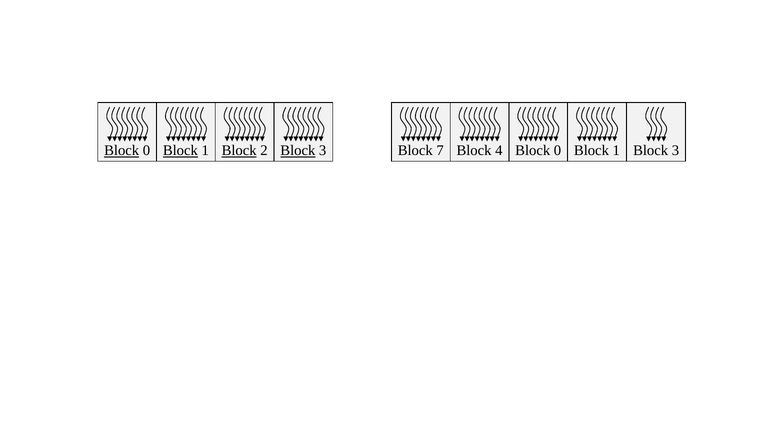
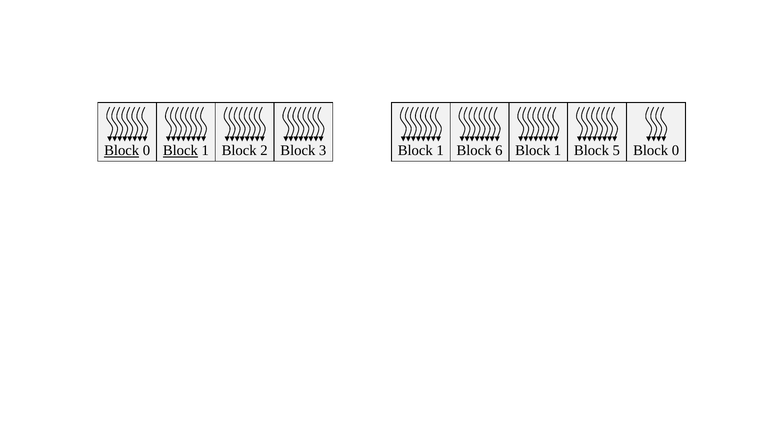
Block underline: present -> none (239, 151)
Block underline: present -> none (298, 151)
3 Block 7: 7 -> 1 (440, 151)
4: 4 -> 6 (499, 151)
0: 0 -> 1 (558, 151)
1: 1 -> 5 (616, 151)
3: 3 -> 0 (675, 151)
